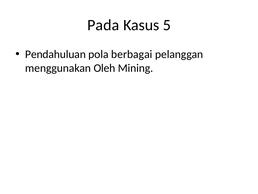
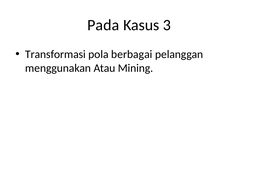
5: 5 -> 3 (167, 25)
Pendahuluan: Pendahuluan -> Transformasi (55, 54)
Oleh: Oleh -> Atau (104, 68)
